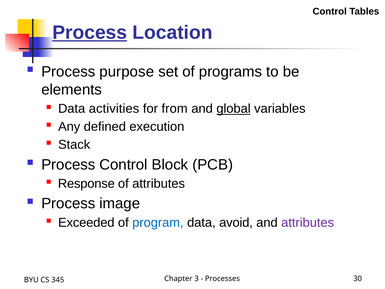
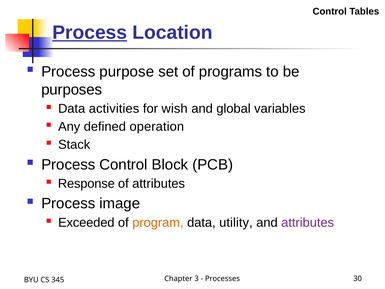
elements: elements -> purposes (72, 90)
from: from -> wish (175, 109)
global underline: present -> none (234, 109)
execution: execution -> operation (157, 127)
program colour: blue -> orange (158, 222)
avoid: avoid -> utility (236, 222)
